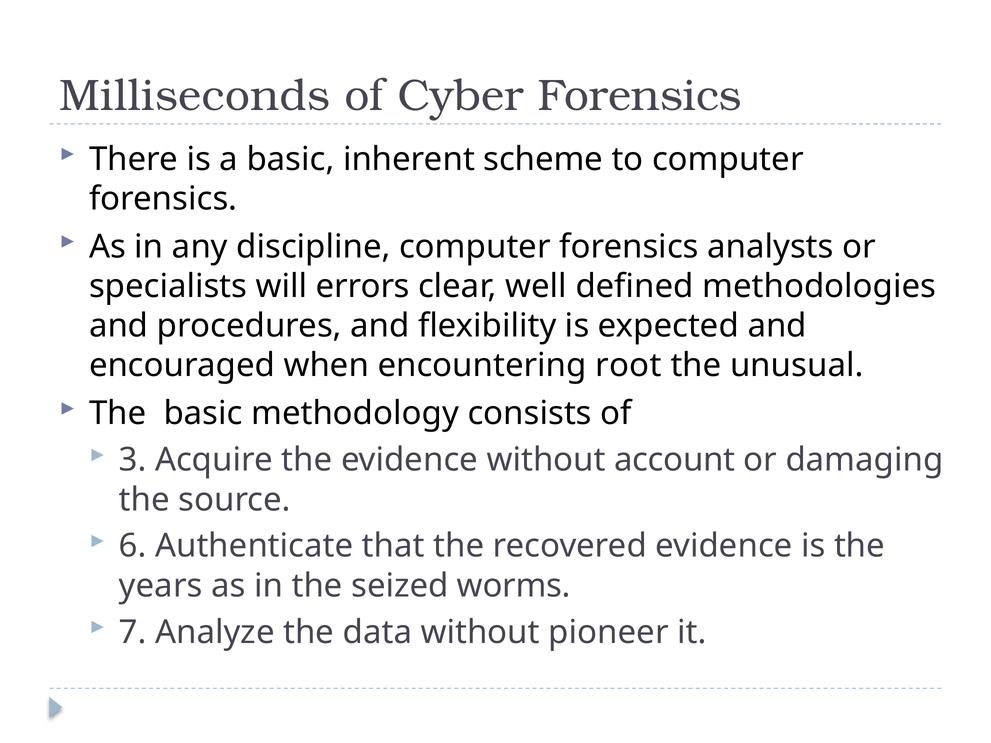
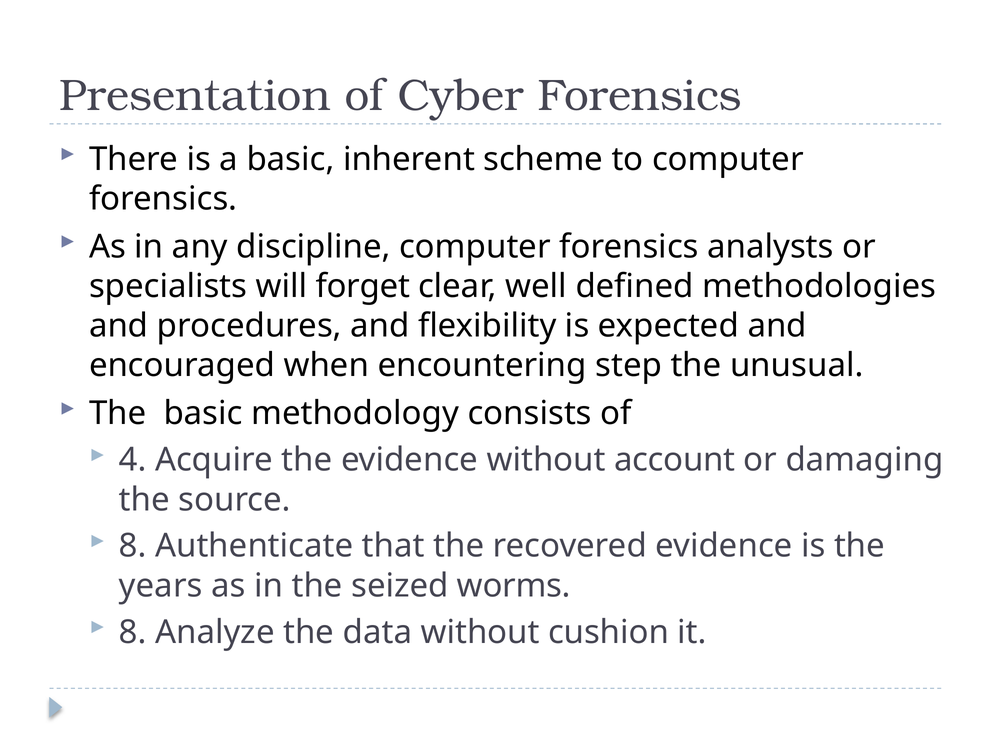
Milliseconds: Milliseconds -> Presentation (195, 96)
errors: errors -> forget (363, 286)
root: root -> step (629, 366)
3: 3 -> 4 (133, 460)
6: 6 -> 8 (133, 546)
7: 7 -> 8 (133, 632)
pioneer: pioneer -> cushion (609, 632)
